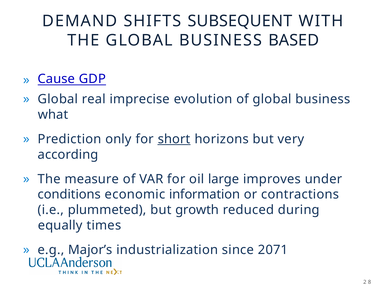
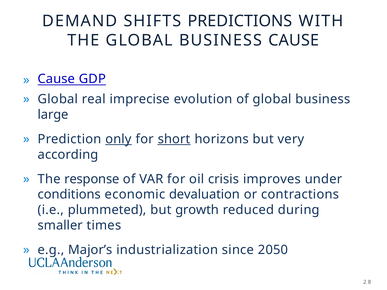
SUBSEQUENT: SUBSEQUENT -> PREDICTIONS (240, 21)
BUSINESS BASED: BASED -> CAUSE (294, 40)
what: what -> large (53, 115)
only underline: none -> present (118, 139)
measure: measure -> response (92, 179)
large: large -> crisis (224, 179)
information: information -> devaluation (205, 195)
equally: equally -> smaller (60, 226)
2071: 2071 -> 2050 (273, 250)
